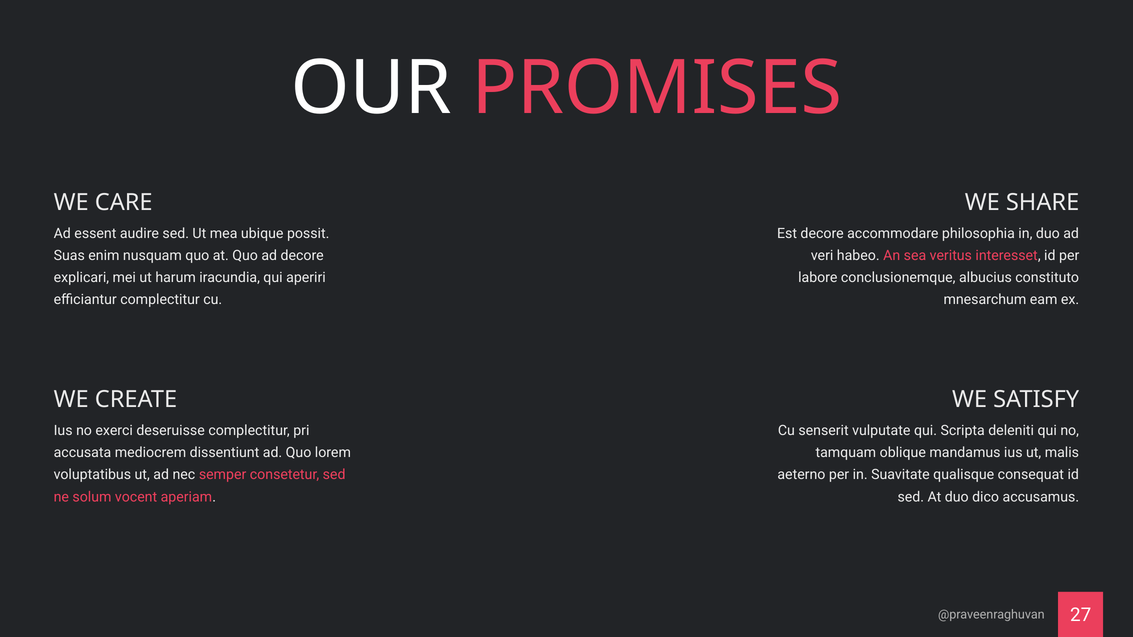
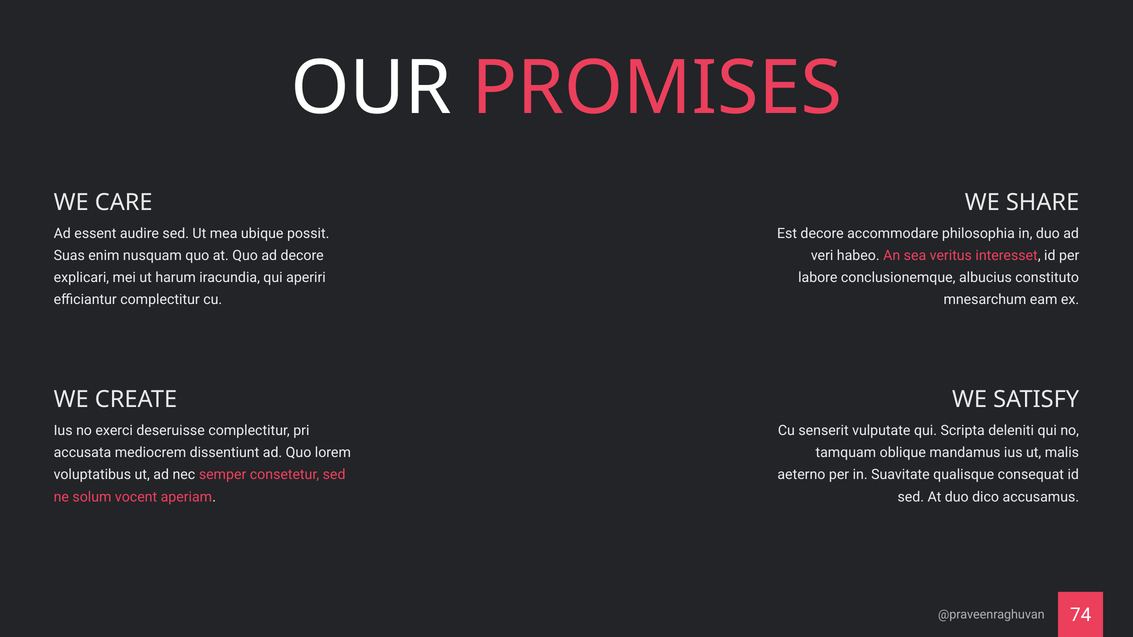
27: 27 -> 74 (1081, 615)
